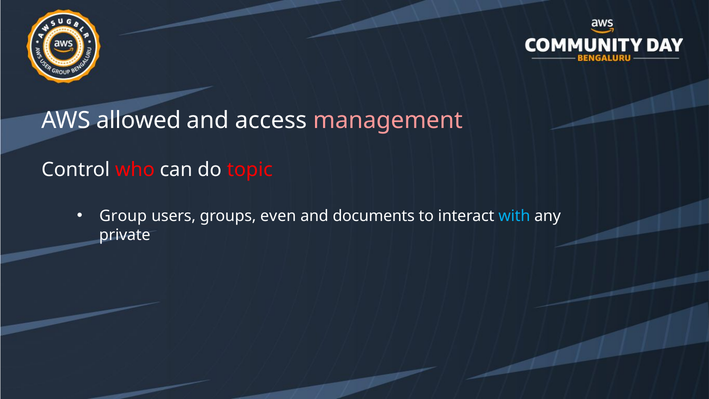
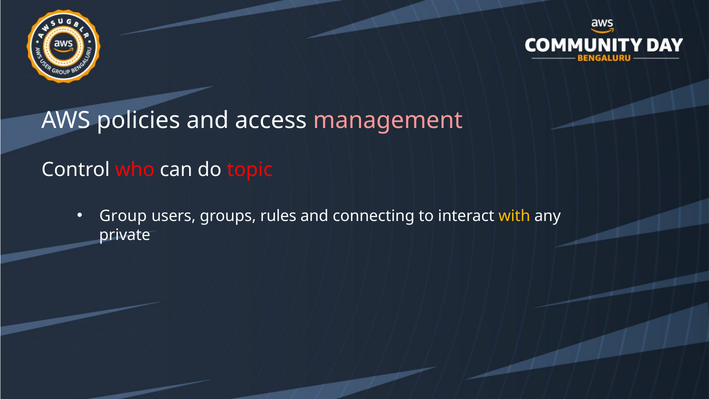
allowed: allowed -> policies (138, 120)
even: even -> rules (278, 216)
documents: documents -> connecting (374, 216)
with colour: light blue -> yellow (514, 216)
